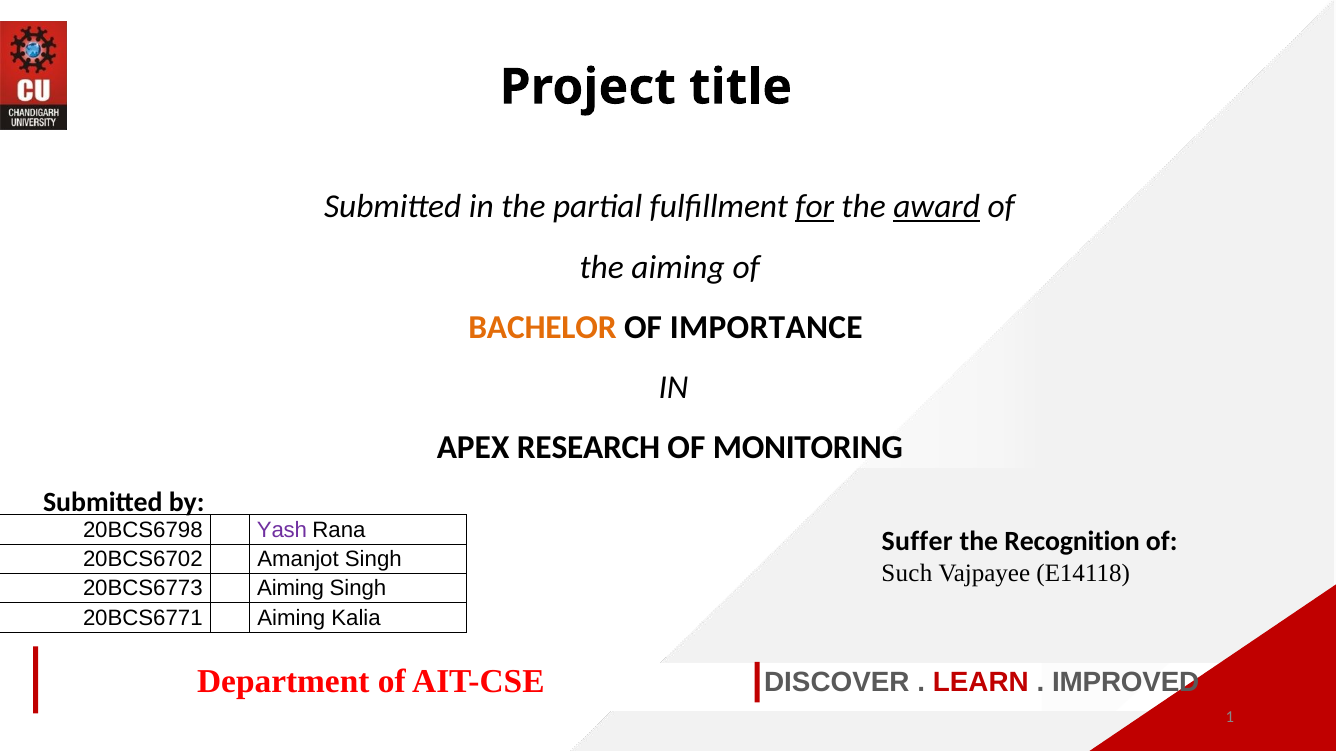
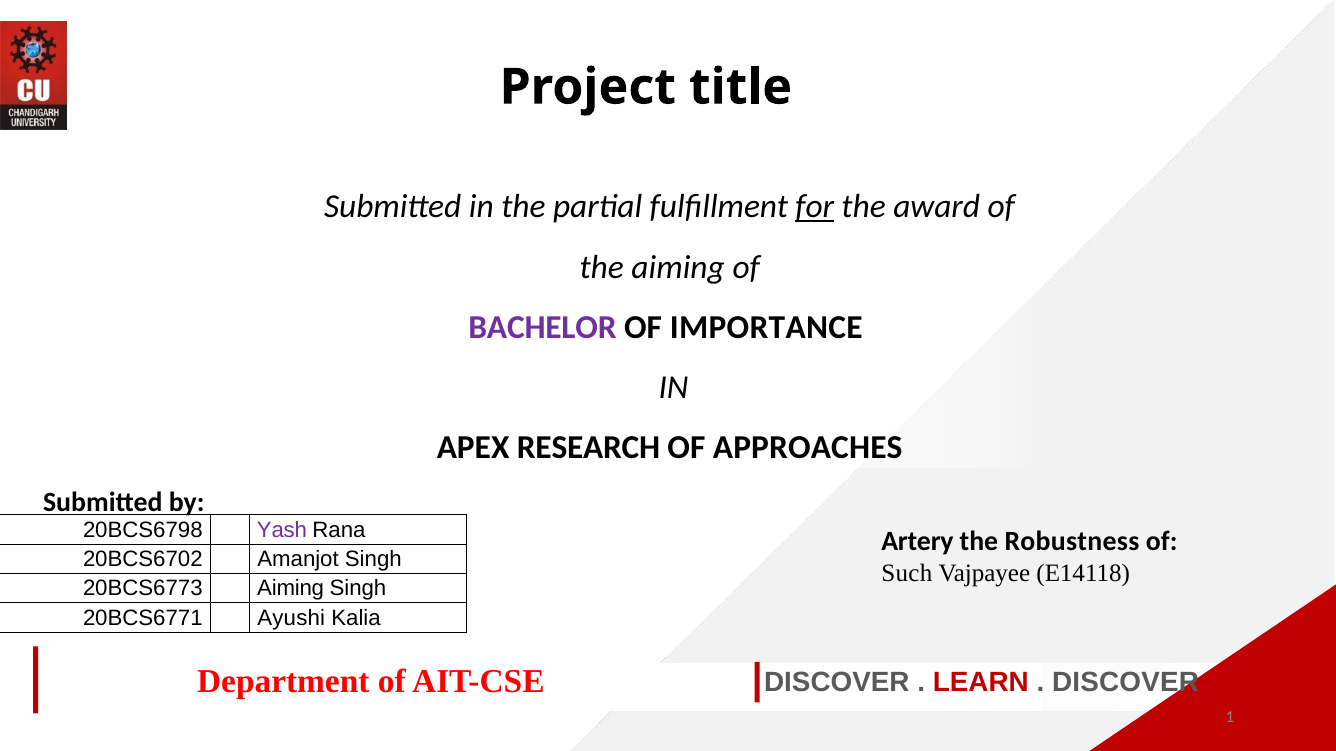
award underline: present -> none (937, 207)
BACHELOR colour: orange -> purple (543, 327)
MONITORING: MONITORING -> APPROACHES (808, 448)
Suffer: Suffer -> Artery (917, 542)
Recognition: Recognition -> Robustness (1072, 542)
20BCS6771 Aiming: Aiming -> Ayushi (291, 618)
IMPROVED: IMPROVED -> DISCOVER (1126, 683)
